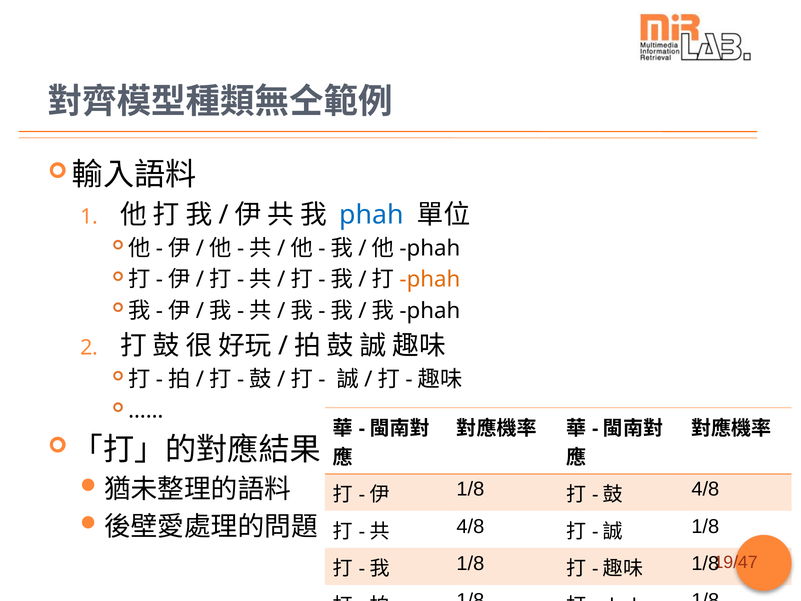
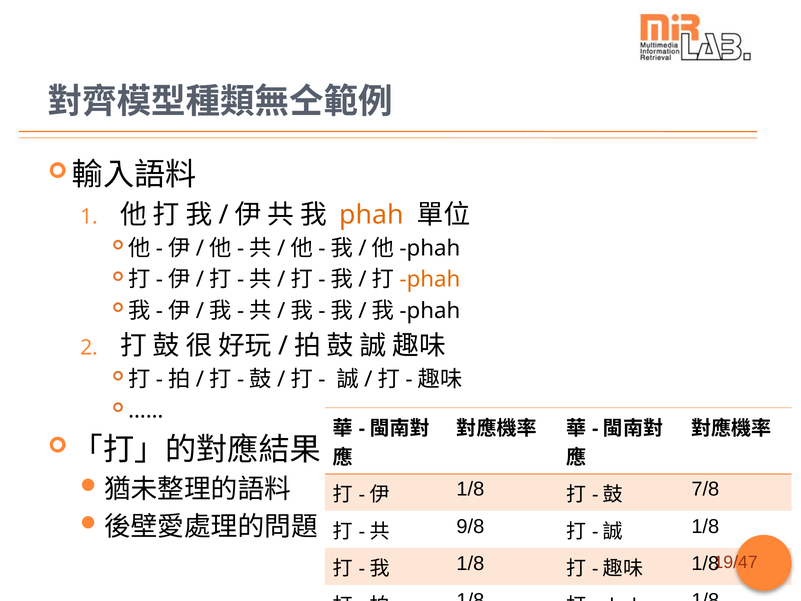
phah colour: blue -> orange (371, 215)
4/8: 4/8 -> 7/8 (705, 489)
4/8: 4/8 -> 9/8 (470, 526)
